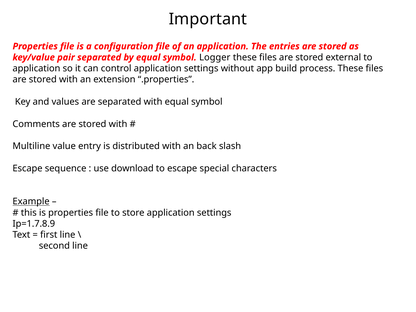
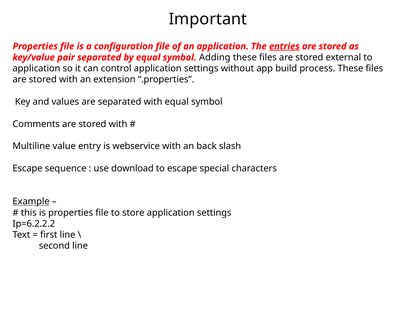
entries underline: none -> present (284, 46)
Logger: Logger -> Adding (215, 57)
distributed: distributed -> webservice (136, 146)
Ip=1.7.8.9: Ip=1.7.8.9 -> Ip=6.2.2.2 (34, 224)
